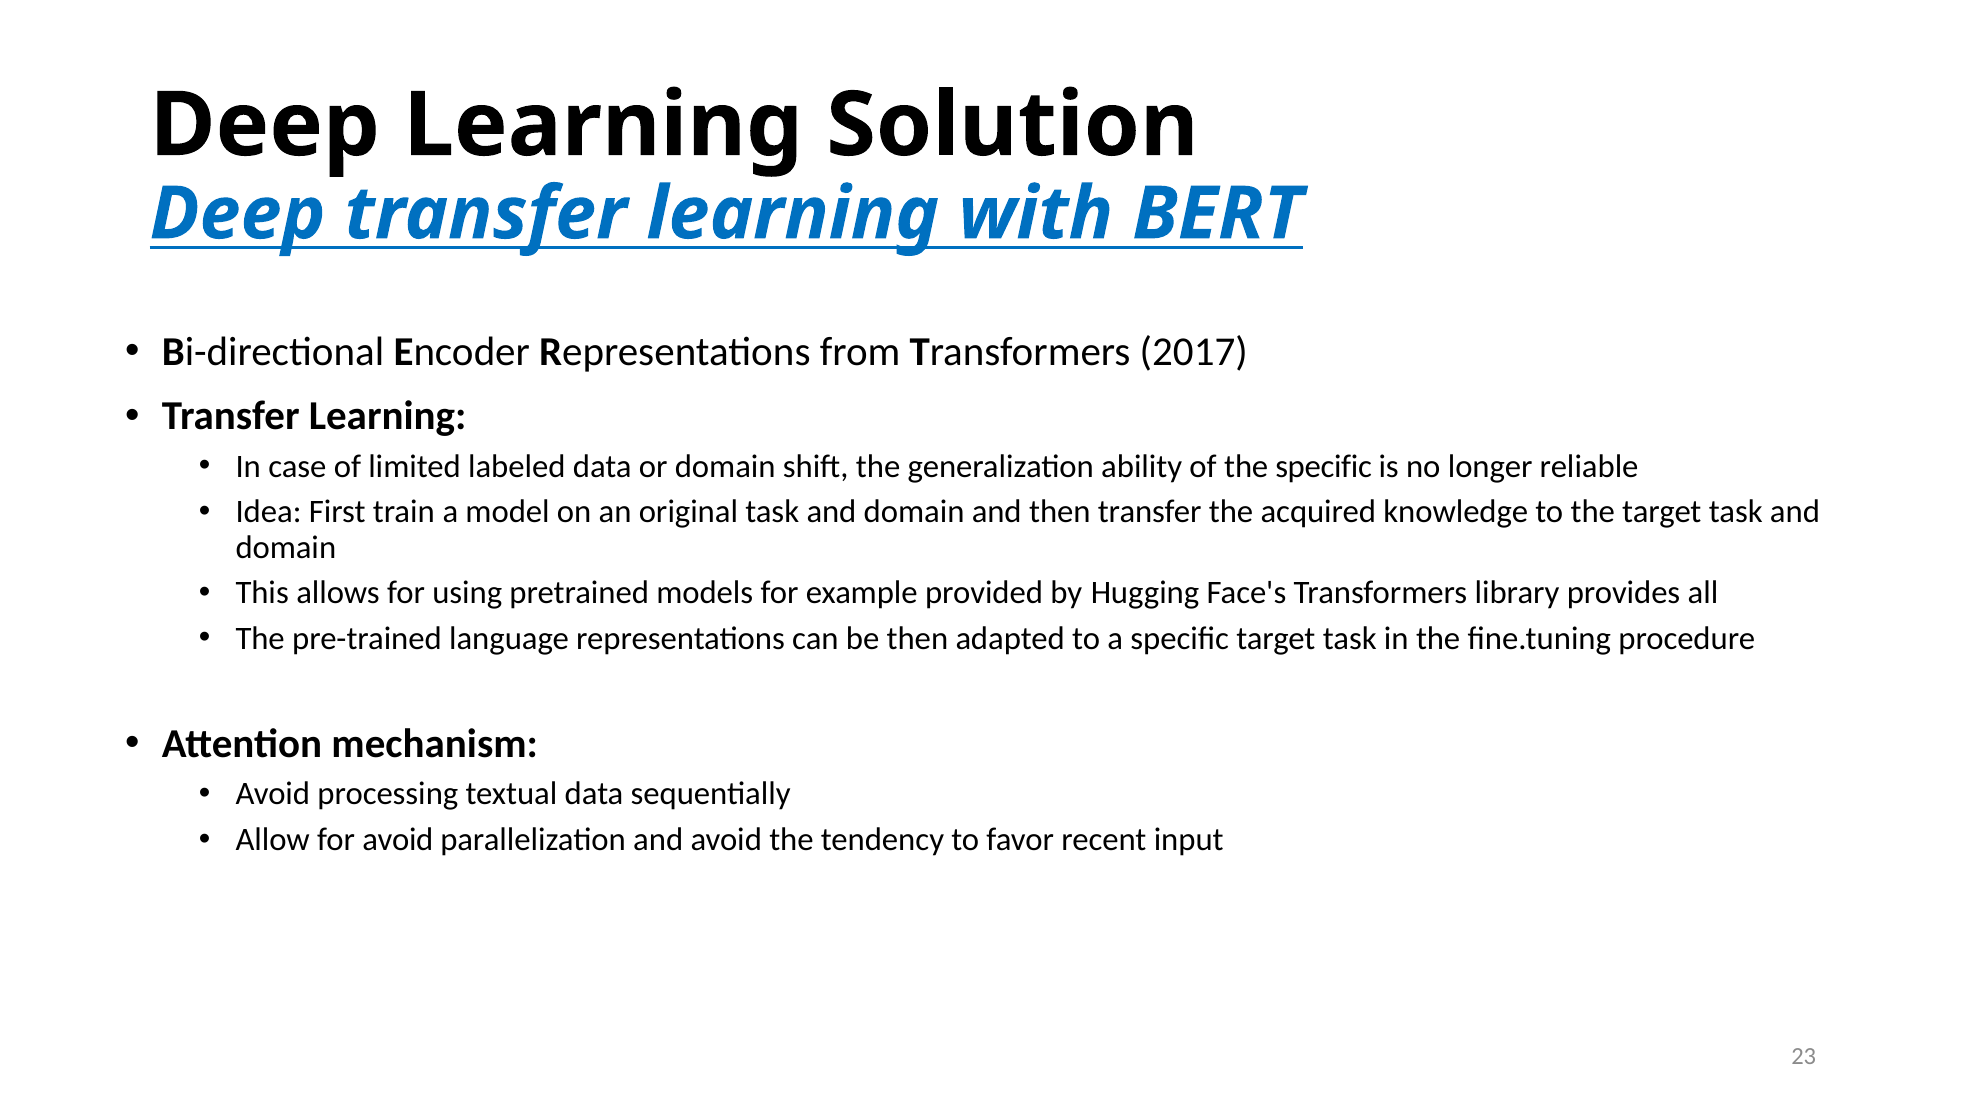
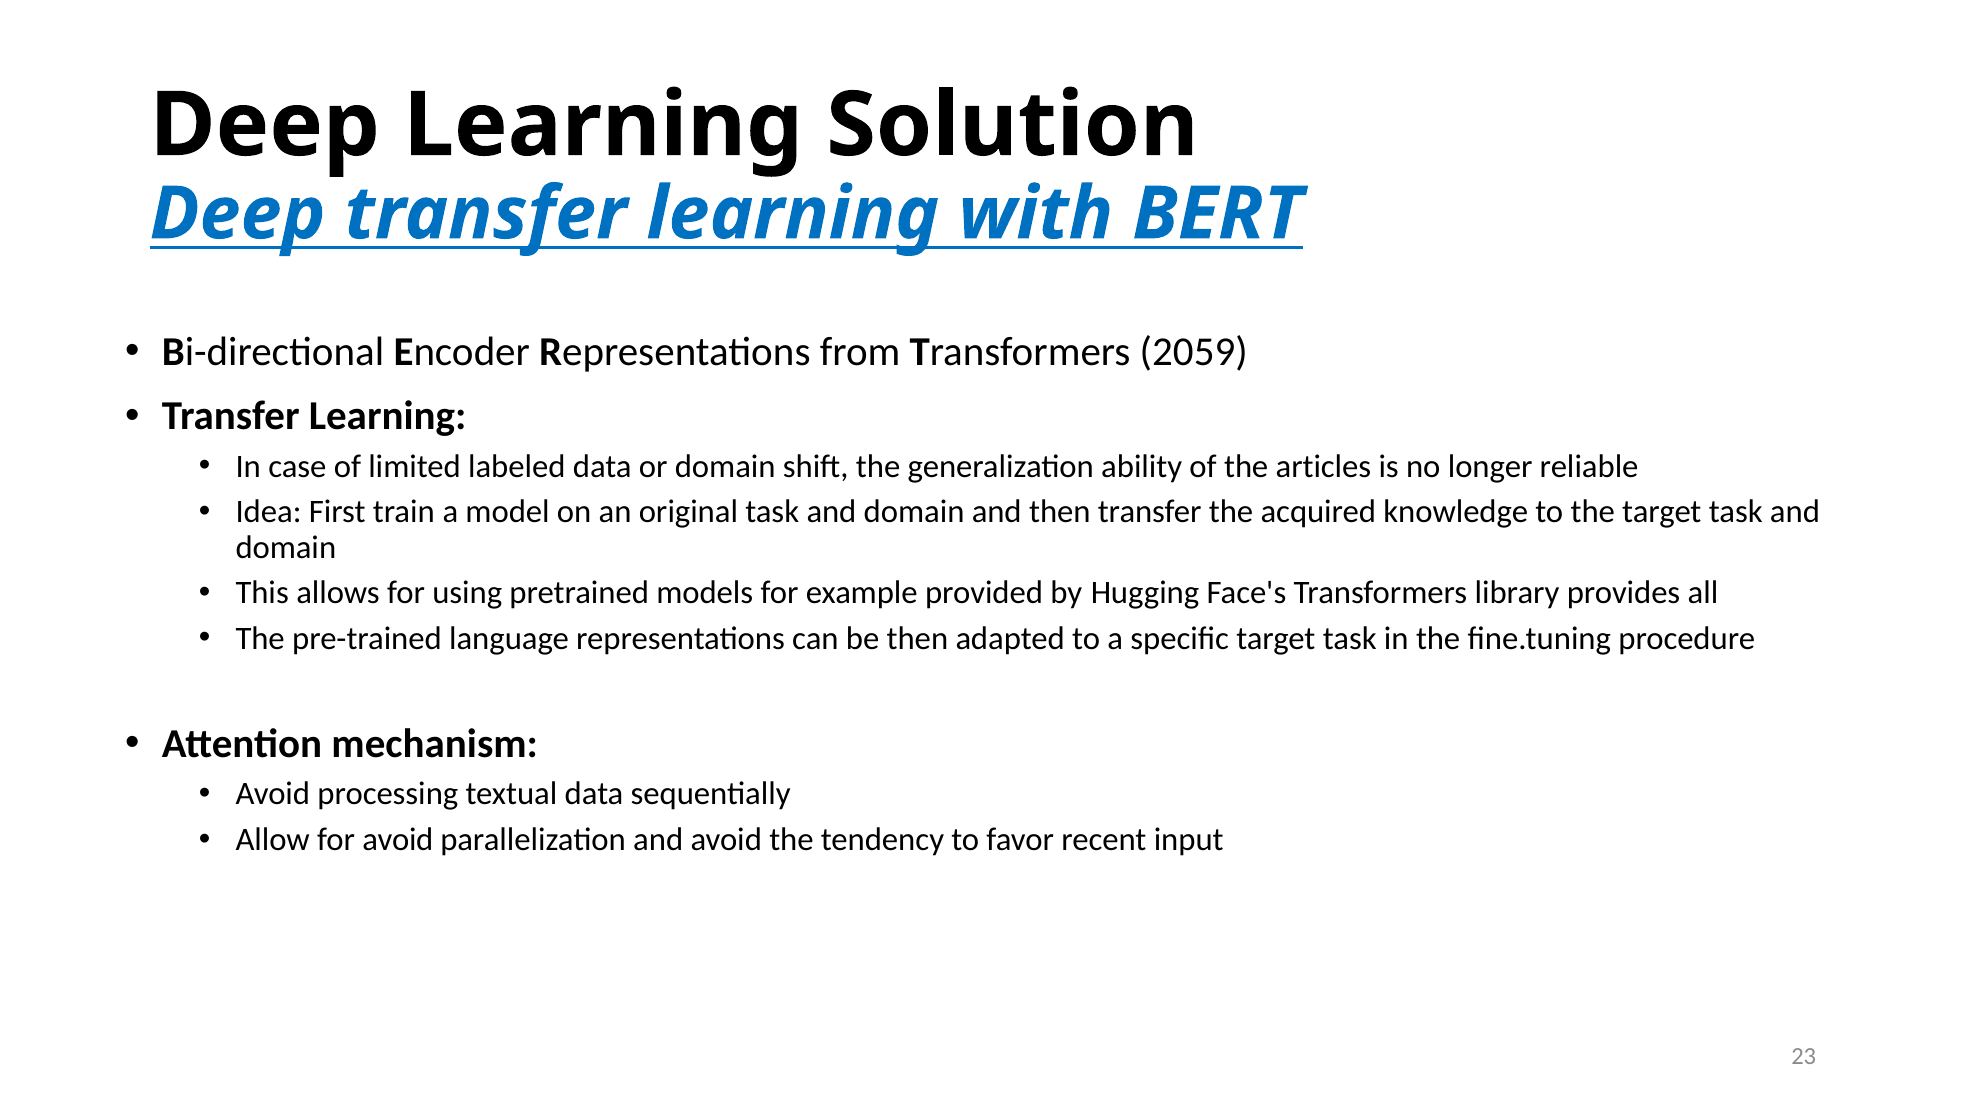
2017: 2017 -> 2059 (1194, 352)
the specific: specific -> articles (1323, 466)
